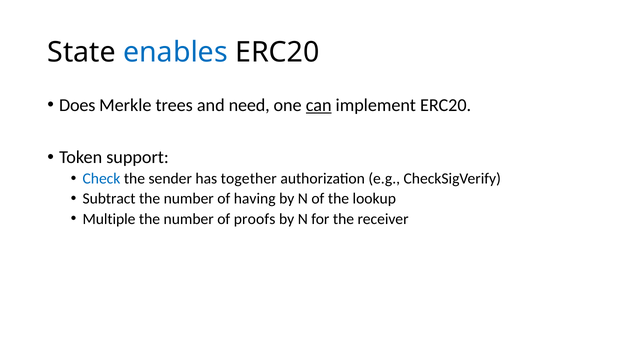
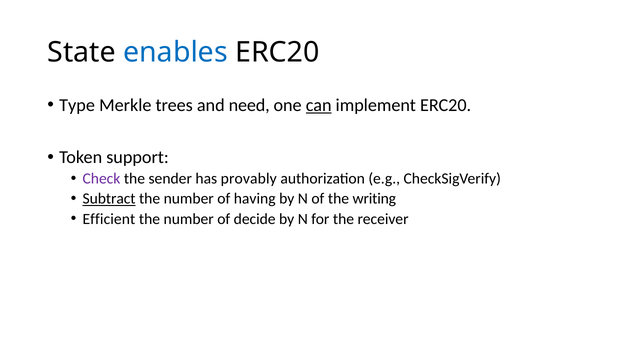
Does: Does -> Type (77, 105)
Check colour: blue -> purple (101, 179)
together: together -> provably (249, 179)
Subtract underline: none -> present (109, 199)
lookup: lookup -> writing (374, 199)
Multiple: Multiple -> Efficient (109, 219)
proofs: proofs -> decide (255, 219)
